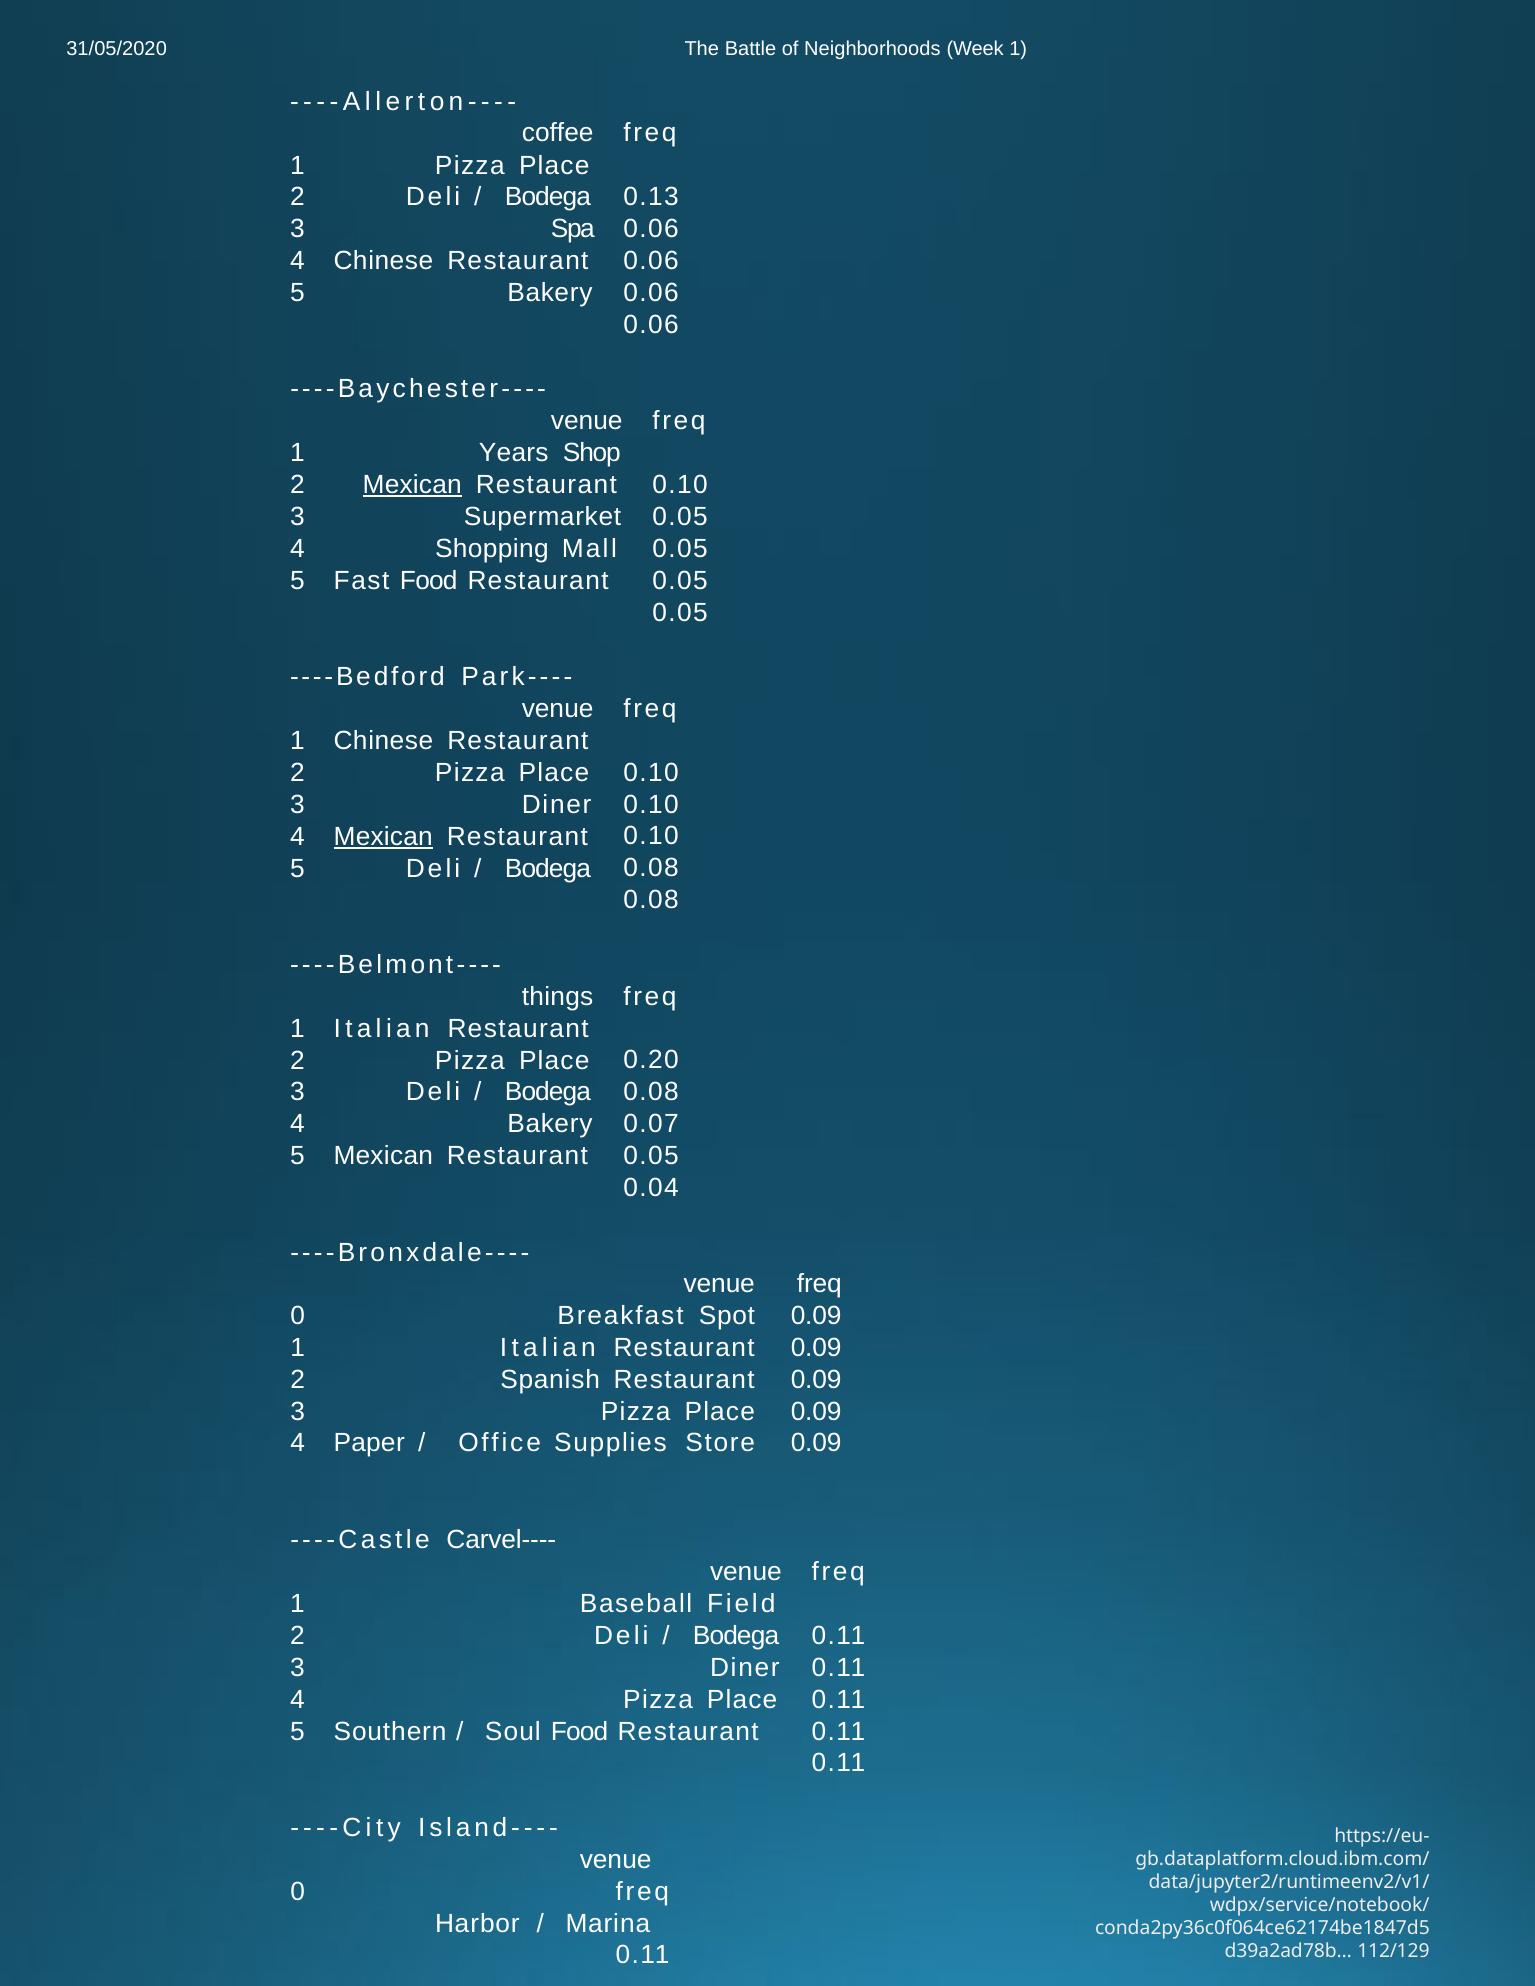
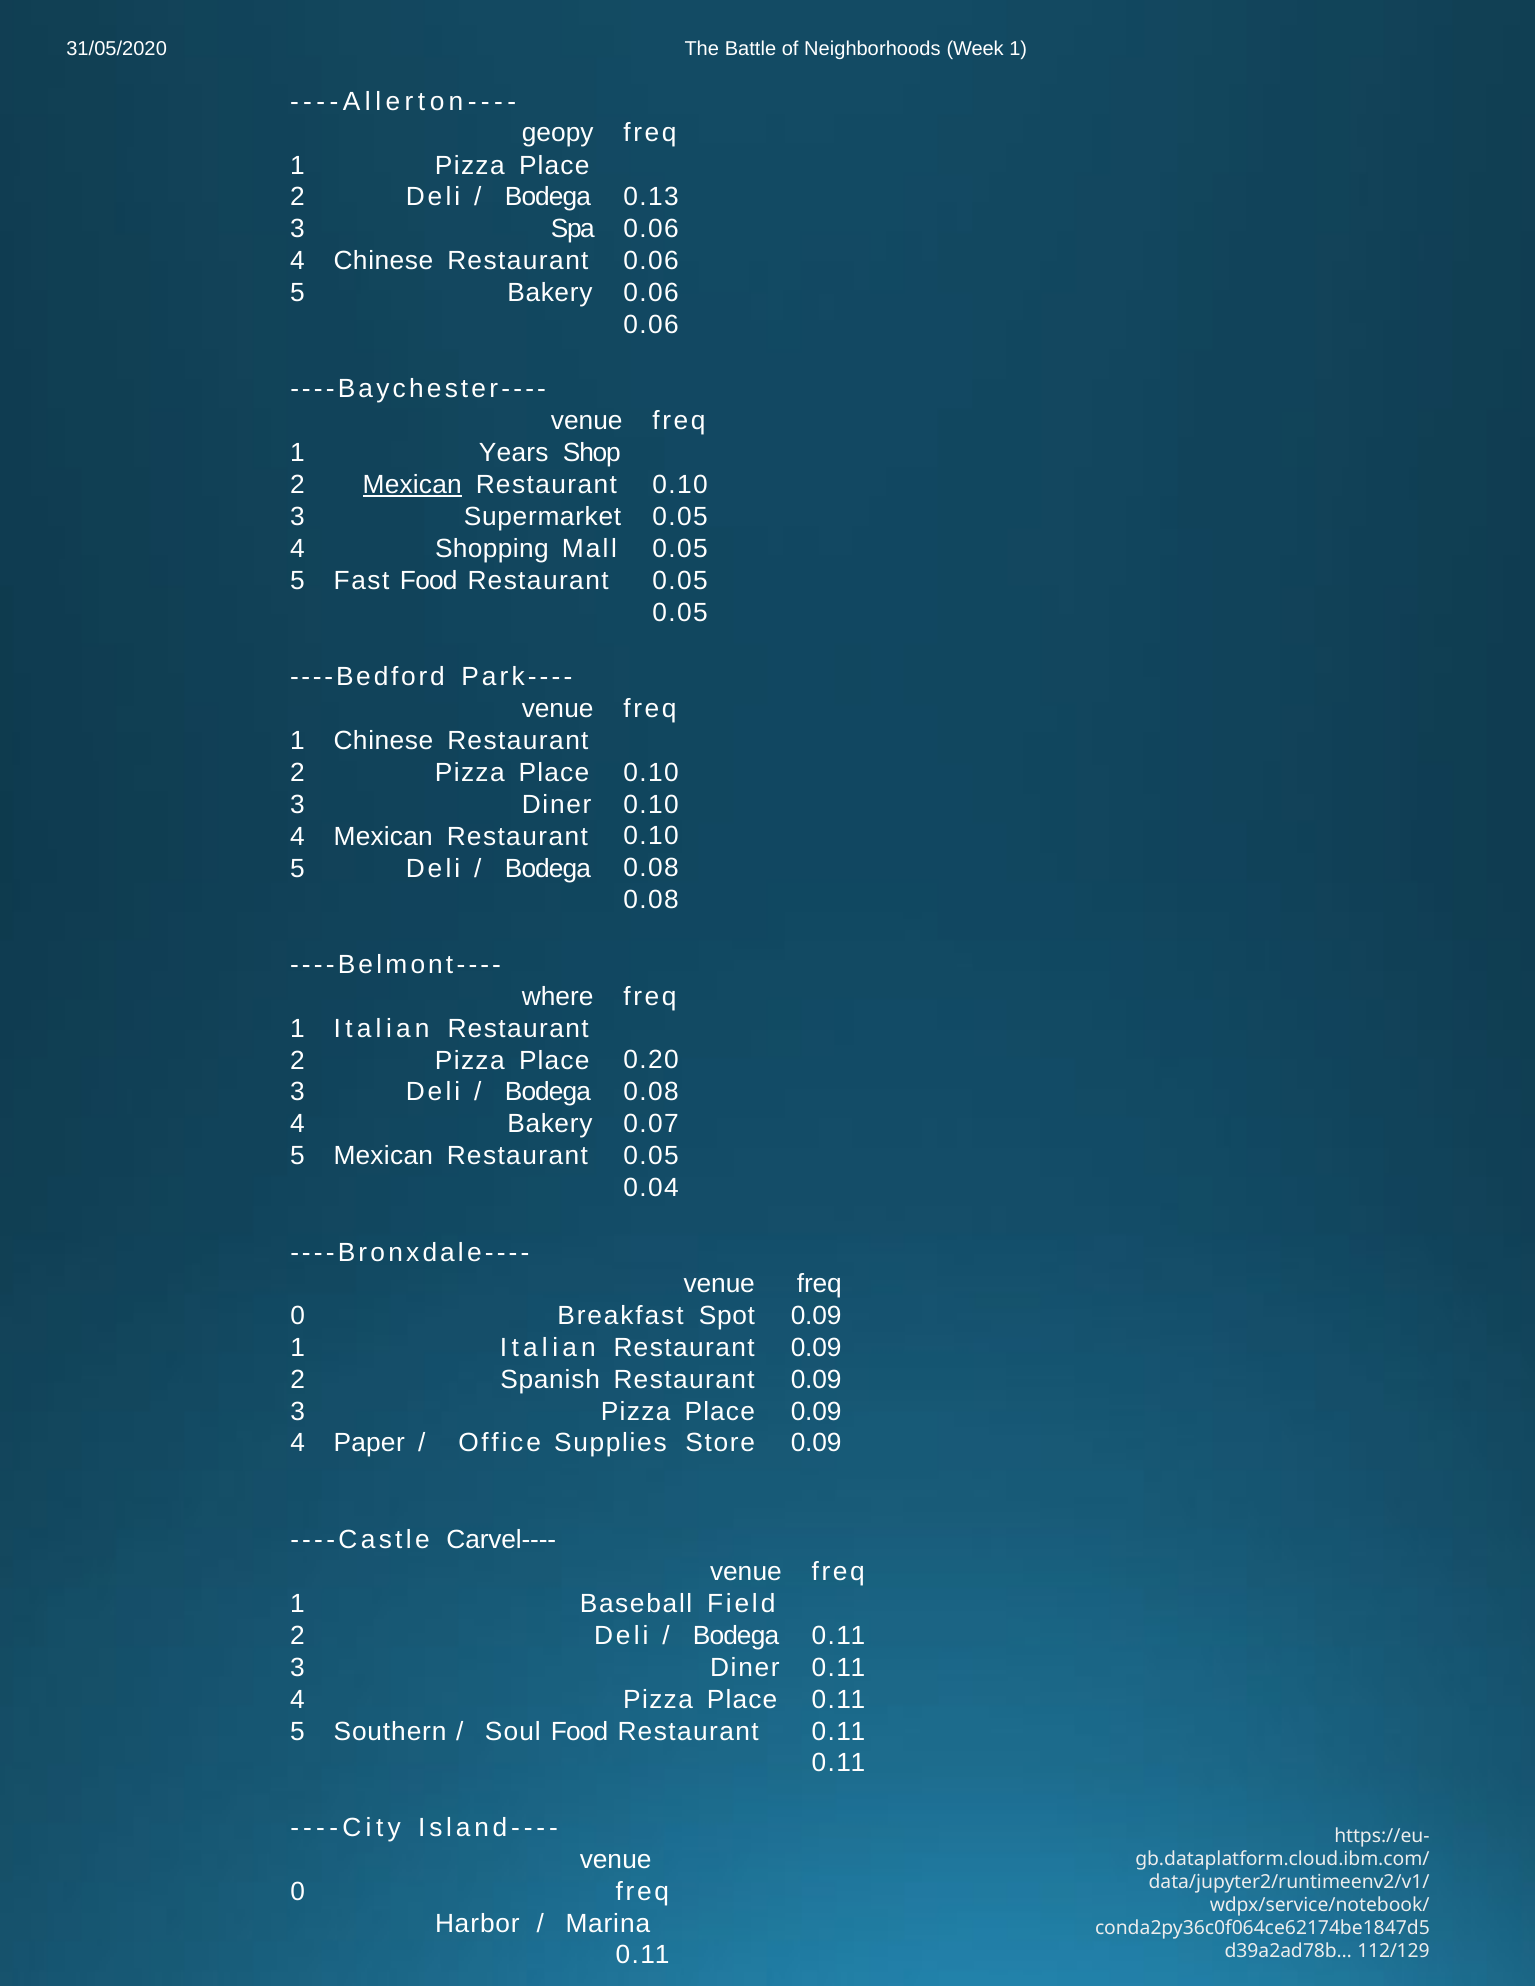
coffee: coffee -> geopy (558, 133)
Mexican underline: present -> none (383, 837)
things: things -> where (558, 997)
